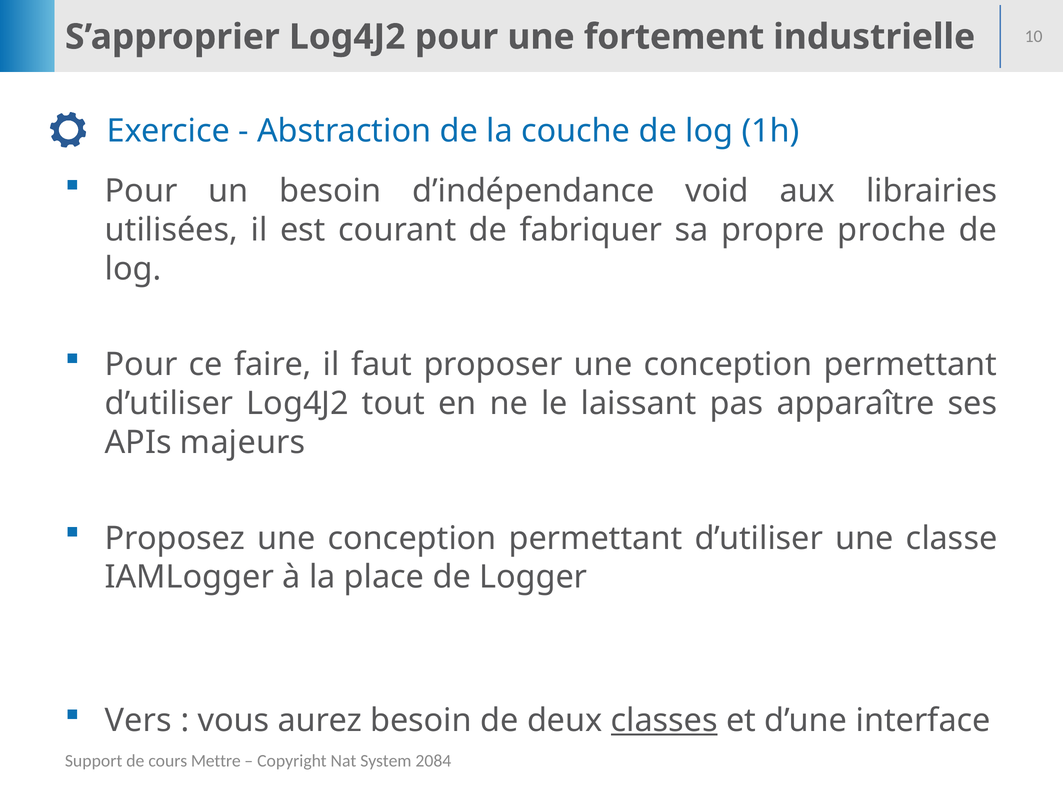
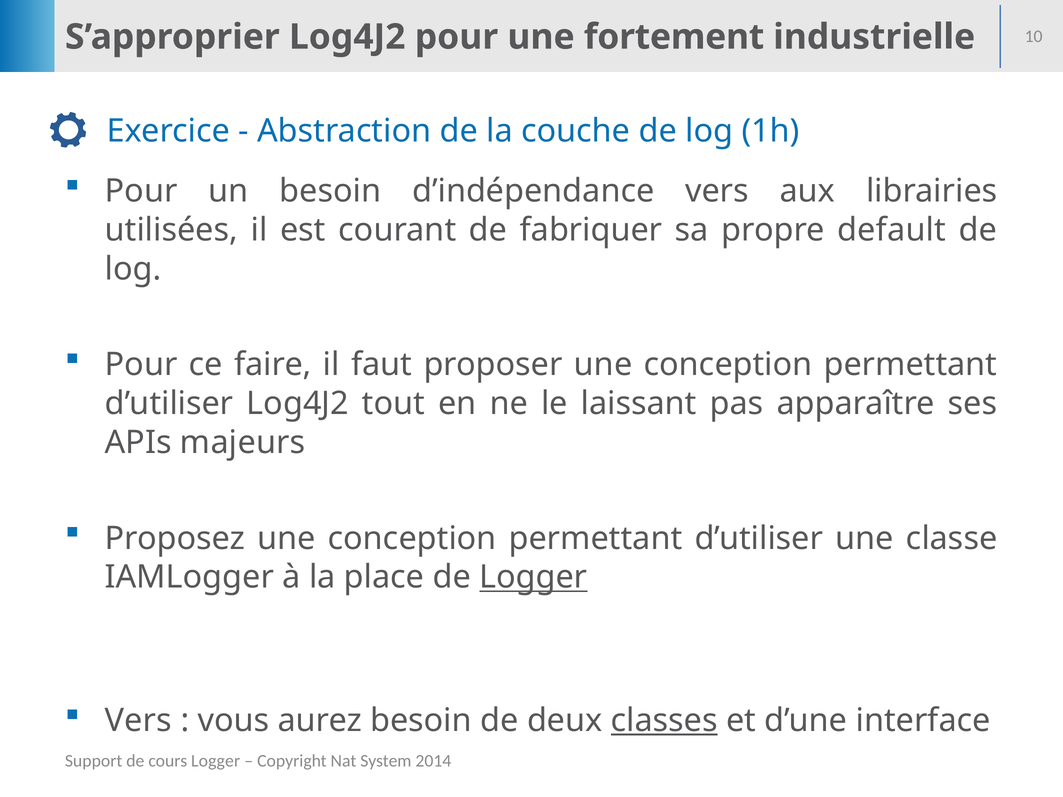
d’indépendance void: void -> vers (717, 191)
proche: proche -> default (892, 230)
Logger underline: none -> present (533, 577)
cours Mettre: Mettre -> Logger (216, 761)
2084: 2084 -> 2014 (433, 761)
